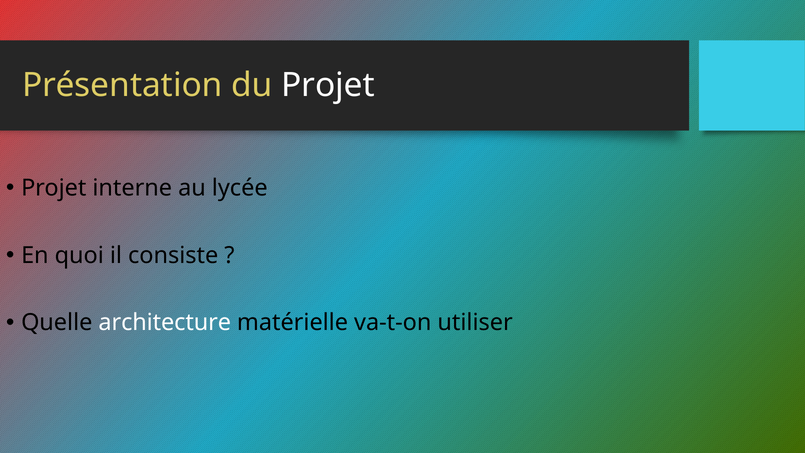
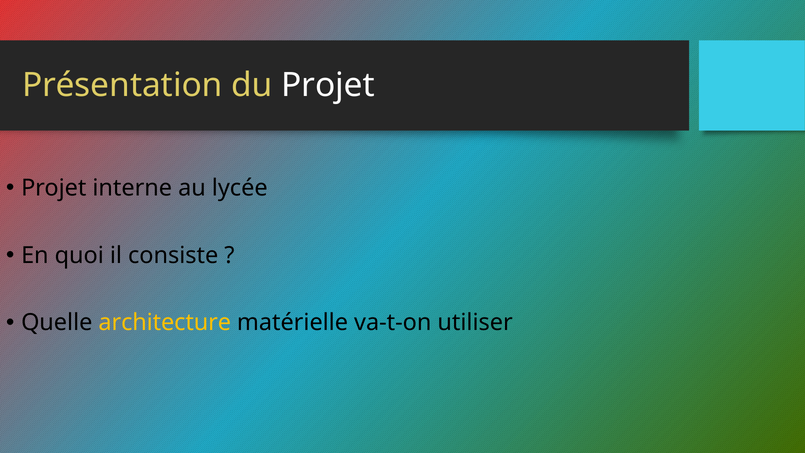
architecture colour: white -> yellow (165, 323)
